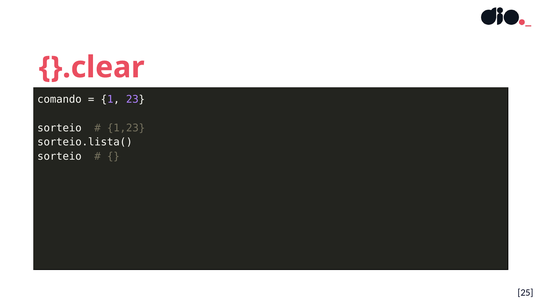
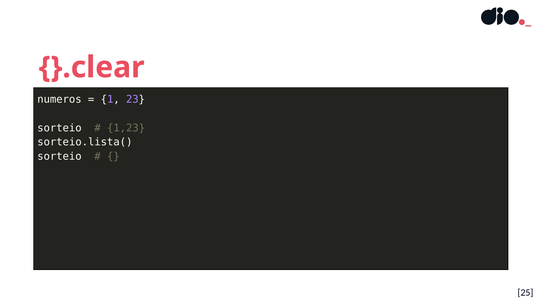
comando: comando -> numeros (59, 100)
